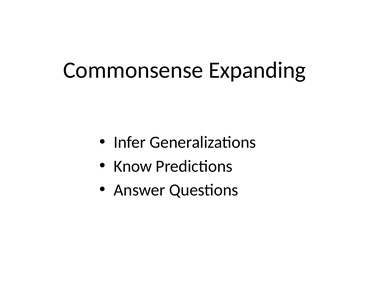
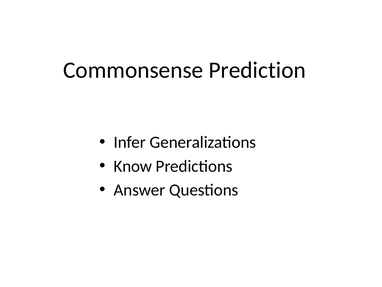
Expanding: Expanding -> Prediction (257, 70)
